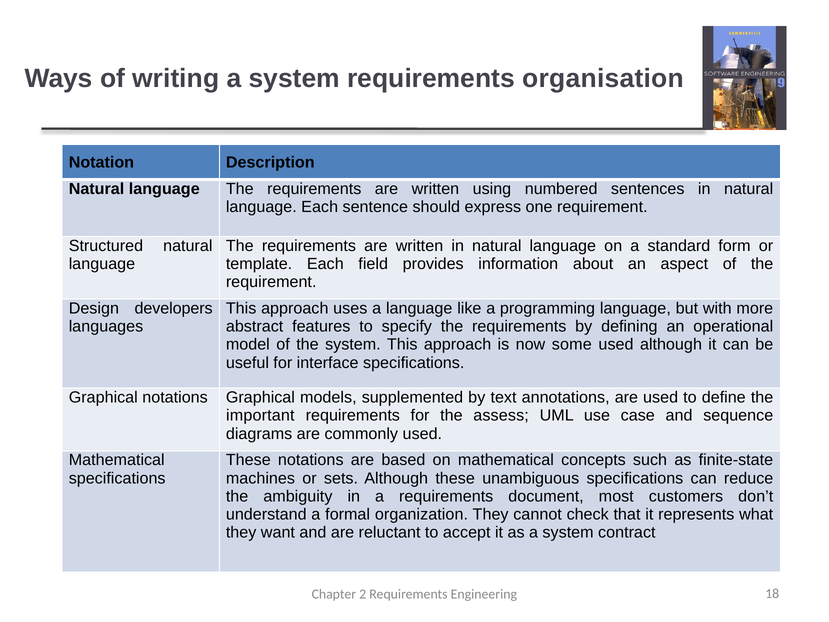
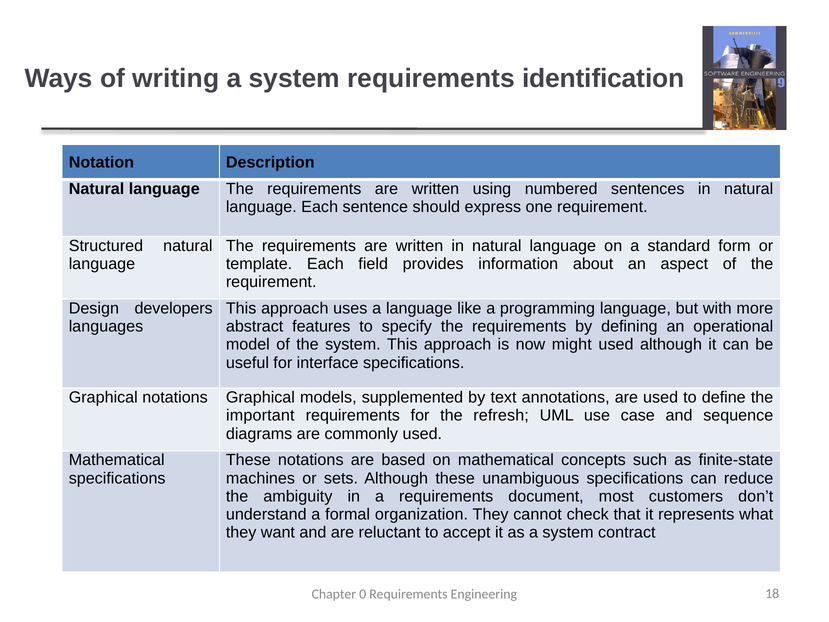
organisation: organisation -> identification (603, 79)
some: some -> might (572, 345)
assess: assess -> refresh (501, 415)
2: 2 -> 0 (363, 594)
